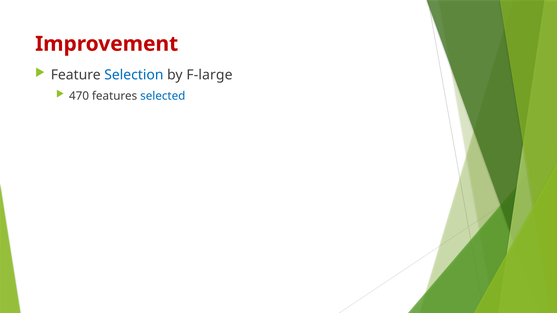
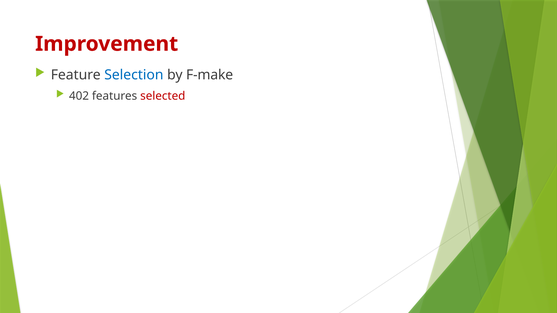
F-large: F-large -> F-make (210, 75)
470: 470 -> 402 (79, 96)
selected colour: blue -> red (163, 96)
